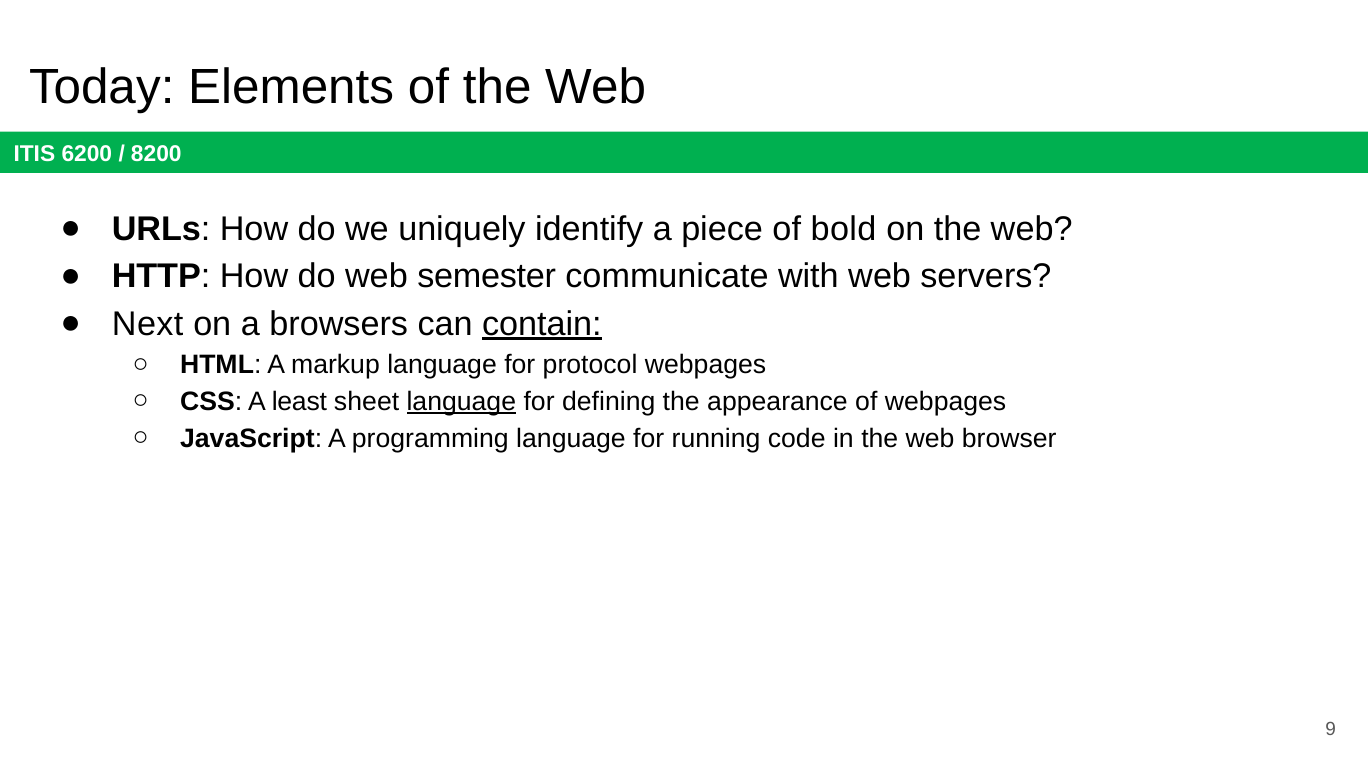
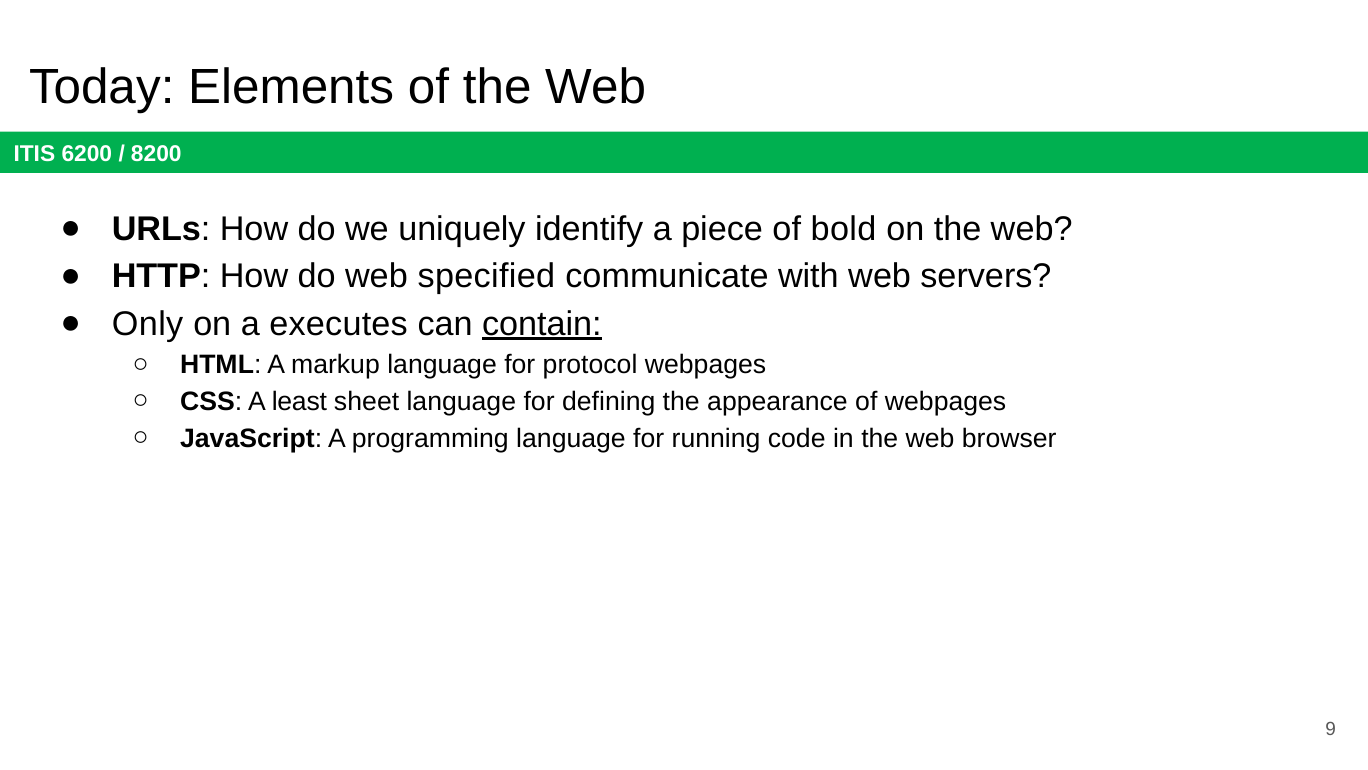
semester: semester -> specified (486, 276)
Next: Next -> Only (148, 324)
browsers: browsers -> executes (339, 324)
language underline: present -> none (461, 401)
